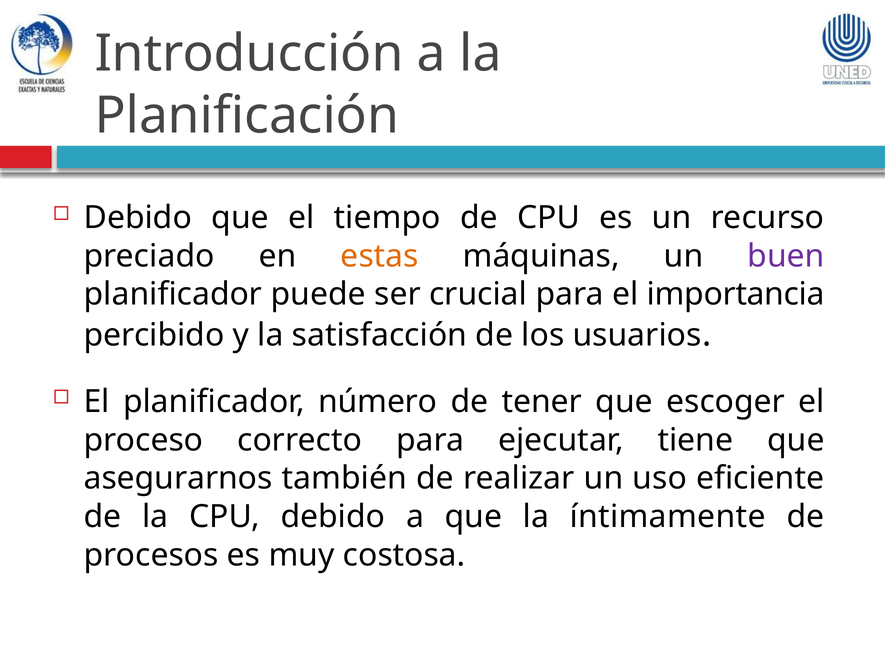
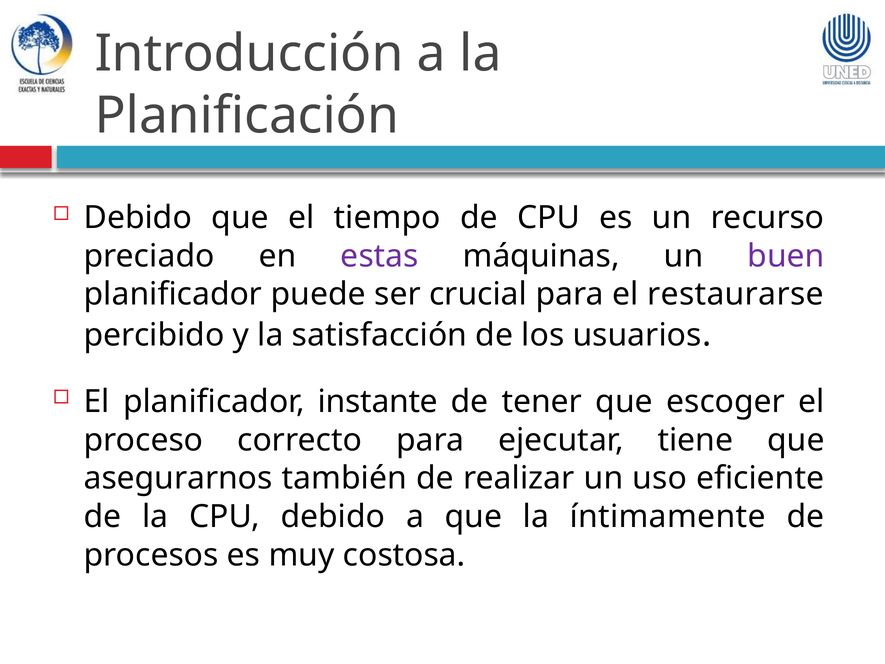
estas colour: orange -> purple (380, 256)
importancia: importancia -> restaurarse (735, 294)
número: número -> instante (378, 402)
